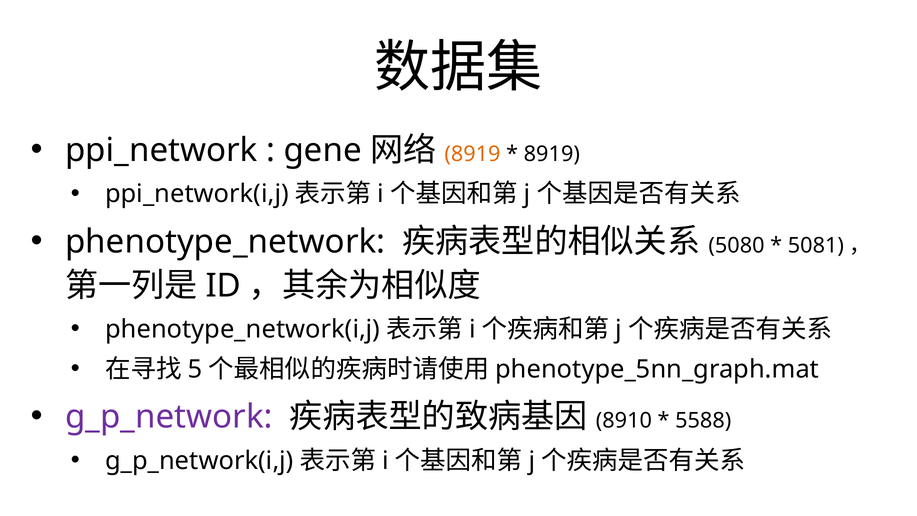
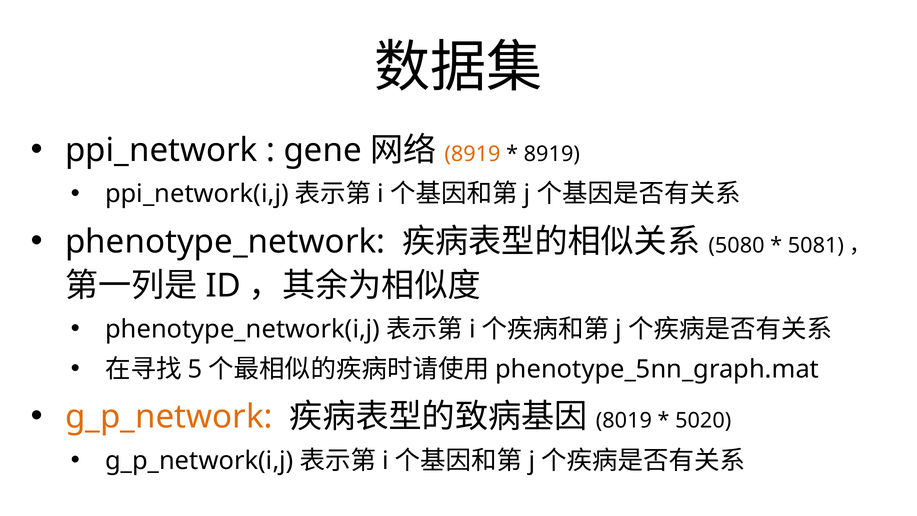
g_p_network colour: purple -> orange (169, 417)
8910: 8910 -> 8019 (624, 421)
5588: 5588 -> 5020 (703, 421)
